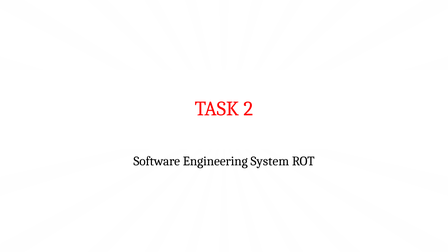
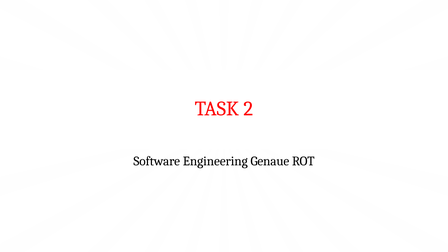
System: System -> Genaue (270, 161)
